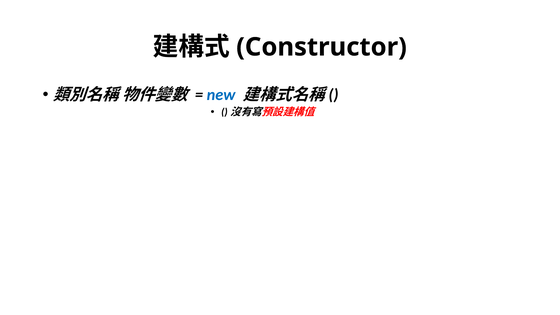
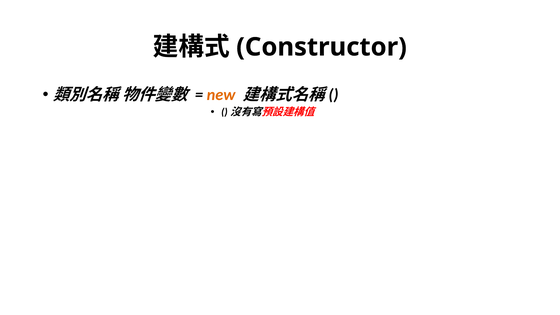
new colour: blue -> orange (221, 95)
